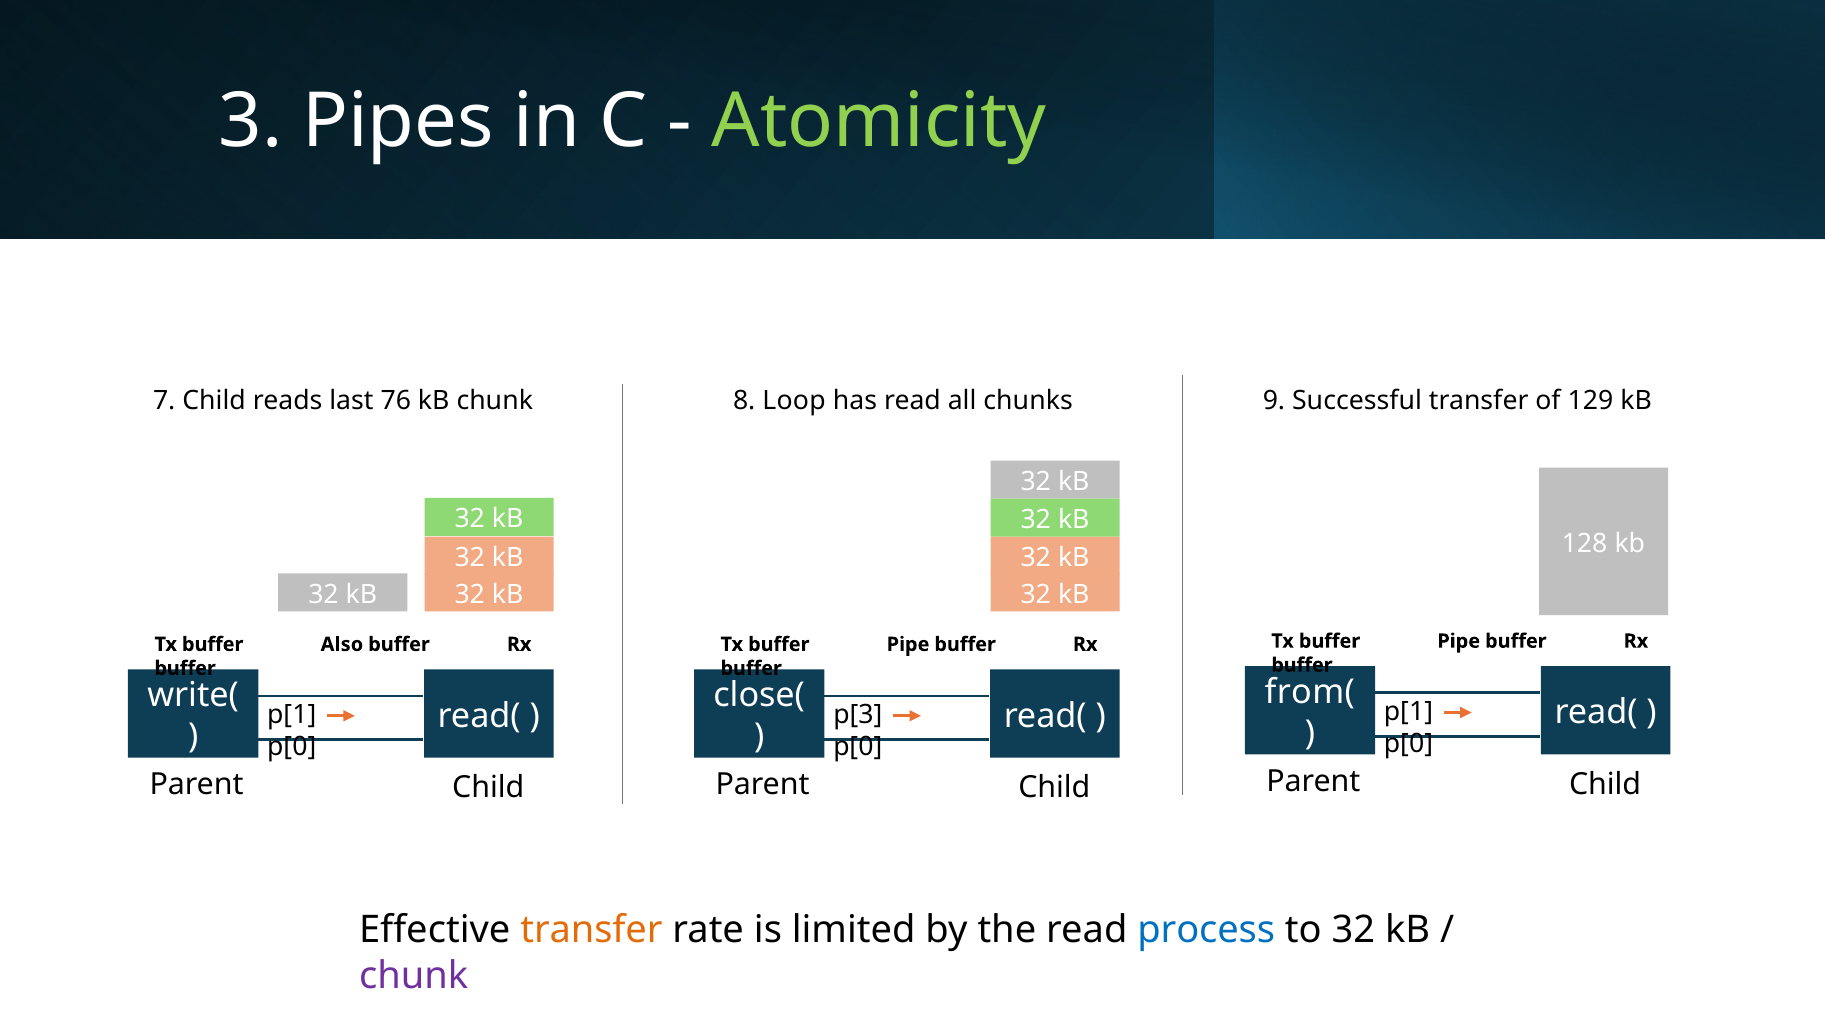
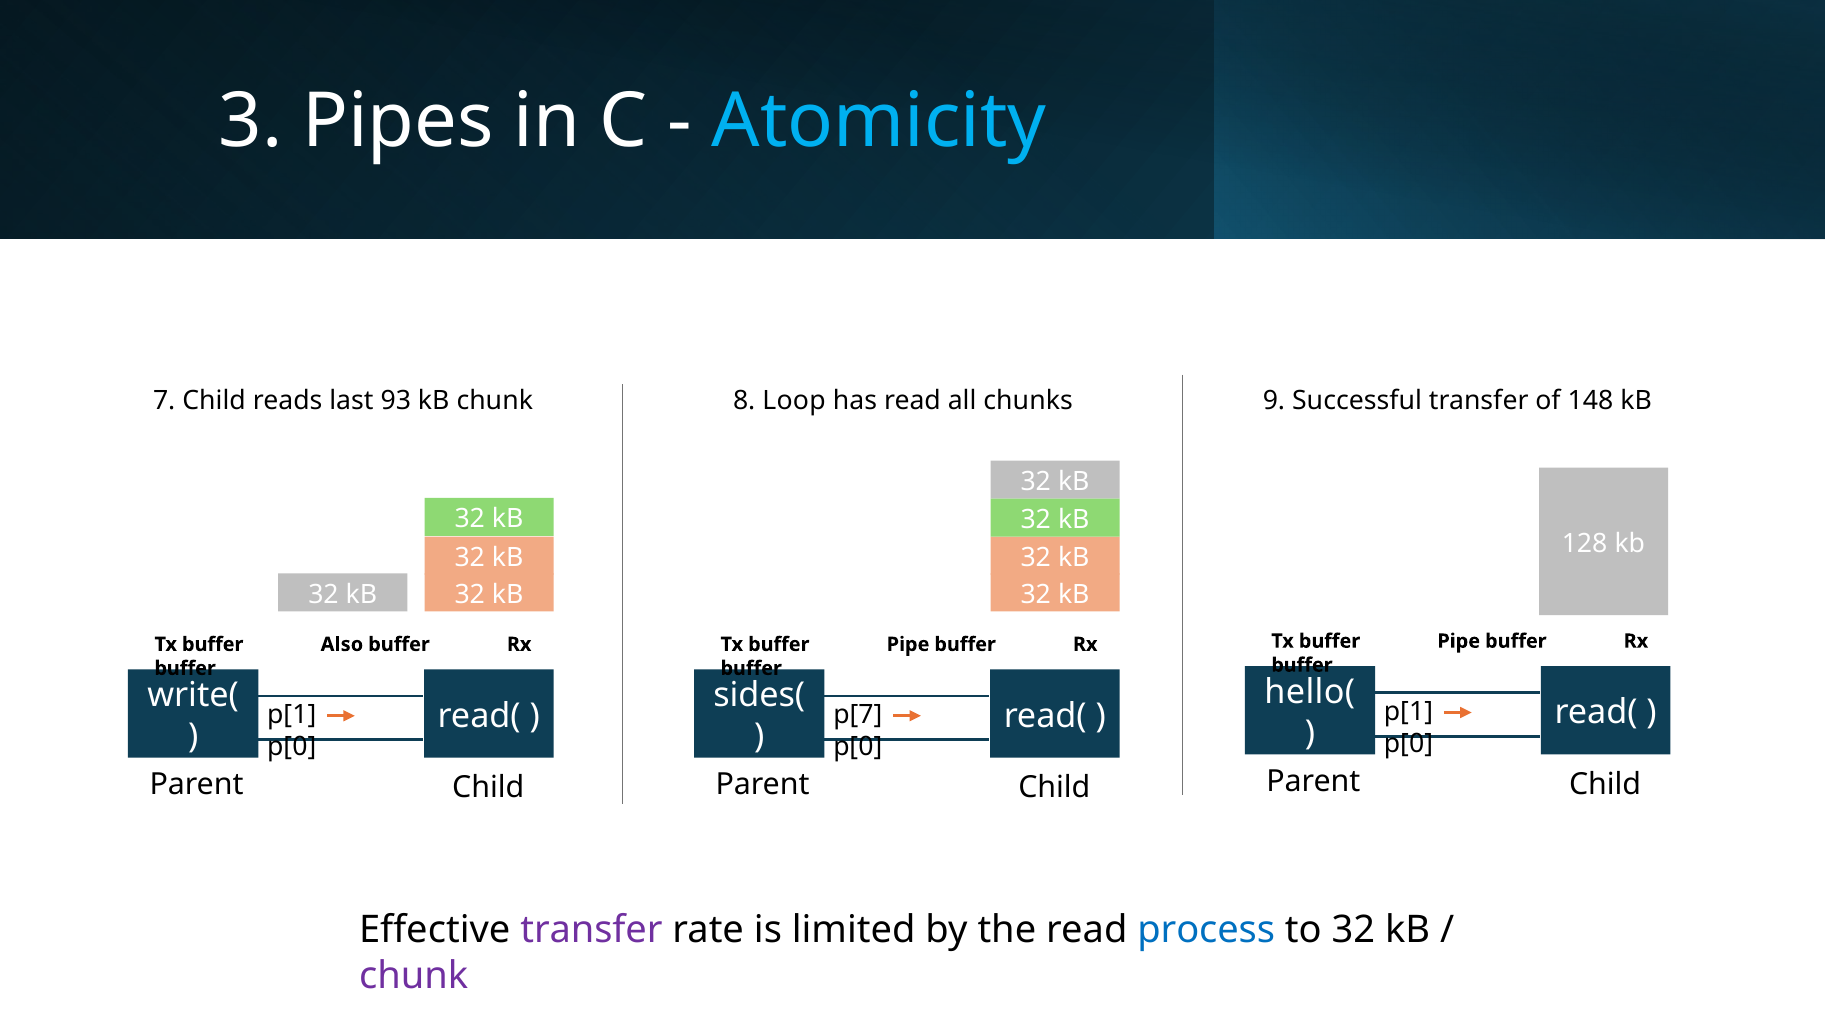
Atomicity colour: light green -> light blue (879, 121)
76: 76 -> 93 (396, 400)
129: 129 -> 148 (1591, 401)
from(: from( -> hello( (1310, 692)
close(: close( -> sides( (759, 695)
p[3: p[3 -> p[7 (858, 714)
transfer colour: orange -> purple (591, 930)
